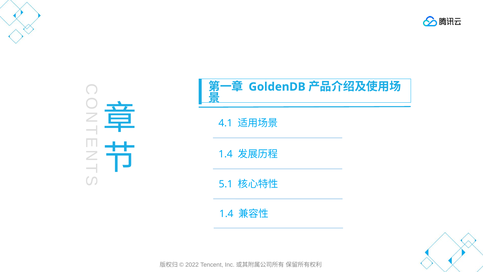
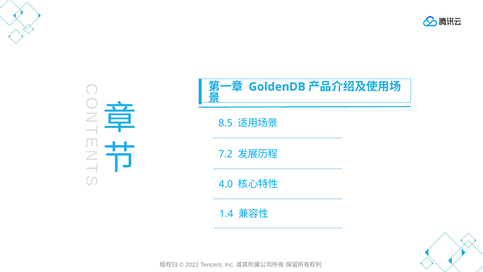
4.1: 4.1 -> 8.5 (226, 123)
1.4: 1.4 -> 7.2 (226, 154)
5.1: 5.1 -> 4.0 (226, 184)
